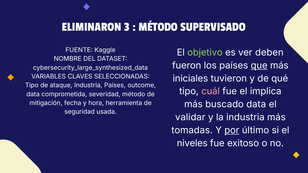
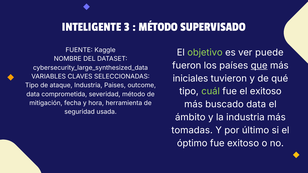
ELIMINARON: ELIMINARON -> INTELIGENTE (92, 27)
deben: deben -> puede (269, 53)
cuál colour: pink -> light green (211, 92)
el implica: implica -> exitoso (266, 92)
validar: validar -> ámbito (190, 117)
por underline: present -> none (232, 130)
niveles: niveles -> óptimo (192, 143)
